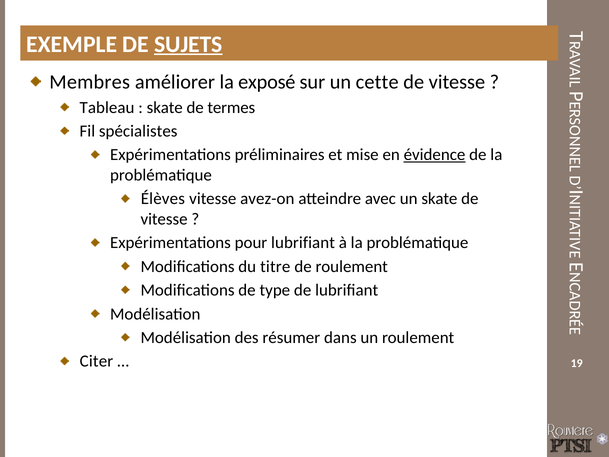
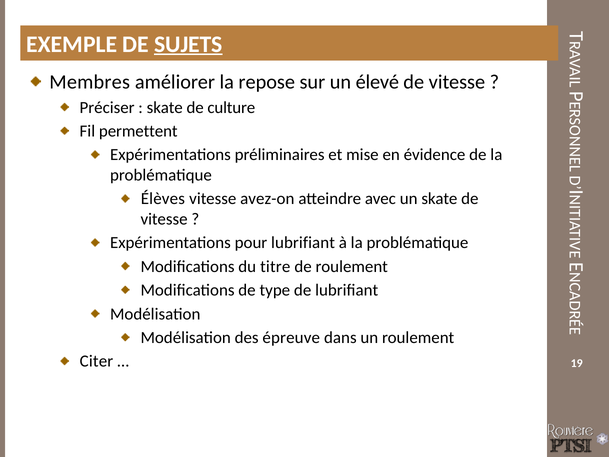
exposé: exposé -> repose (267, 82)
cette: cette -> élevé (377, 82)
Tableau: Tableau -> Préciser (107, 107)
termes: termes -> culture (231, 107)
spécialistes: spécialistes -> permettent (138, 131)
évidence underline: present -> none (435, 155)
résumer: résumer -> épreuve (291, 338)
